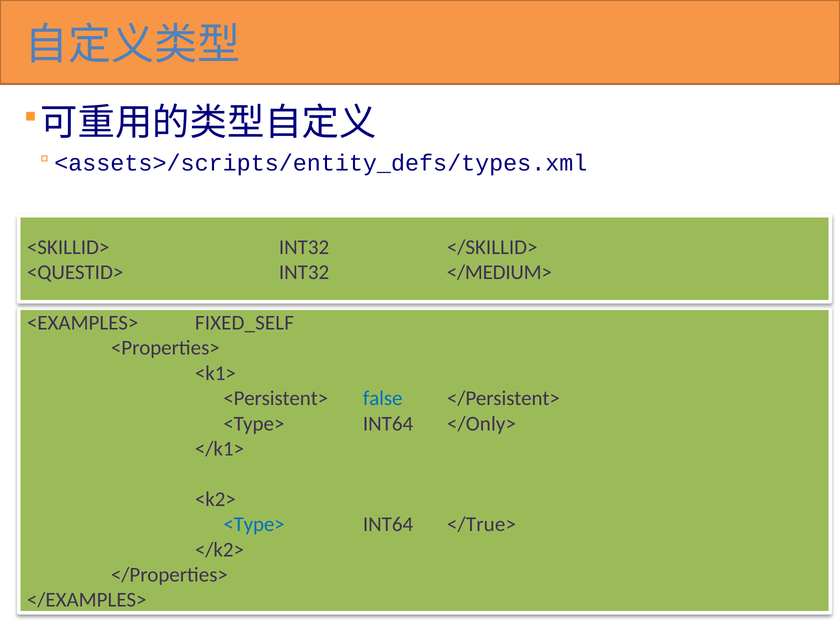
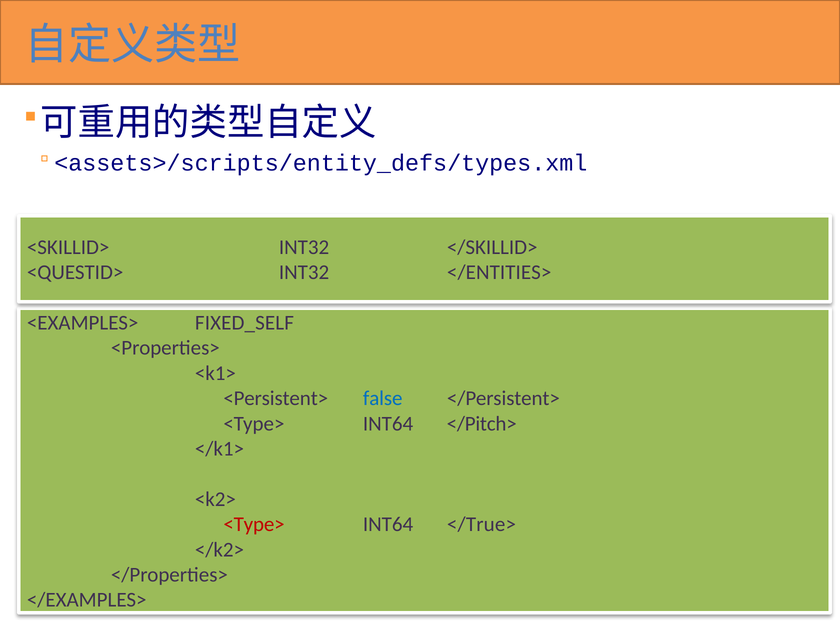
</MEDIUM>: </MEDIUM> -> </ENTITIES> (499, 272)
</Only>: </Only> -> </Pitch> (482, 424)
<Type> colour: blue -> red (254, 524)
